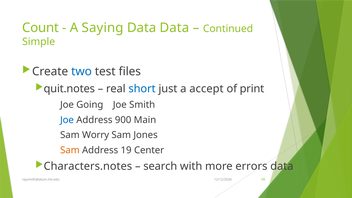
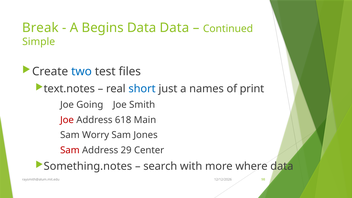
Count: Count -> Break (40, 28)
Saying: Saying -> Begins (103, 28)
quit.notes: quit.notes -> text.notes (69, 89)
accept: accept -> names (207, 89)
Joe colour: blue -> red (67, 120)
900: 900 -> 618 (123, 120)
Sam colour: orange -> red (70, 150)
19: 19 -> 29 (126, 150)
Characters.notes: Characters.notes -> Something.notes (88, 166)
errors: errors -> where (251, 166)
